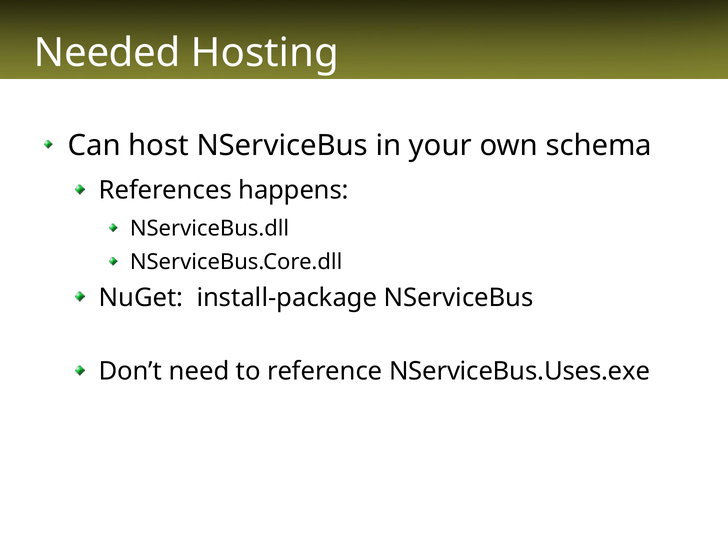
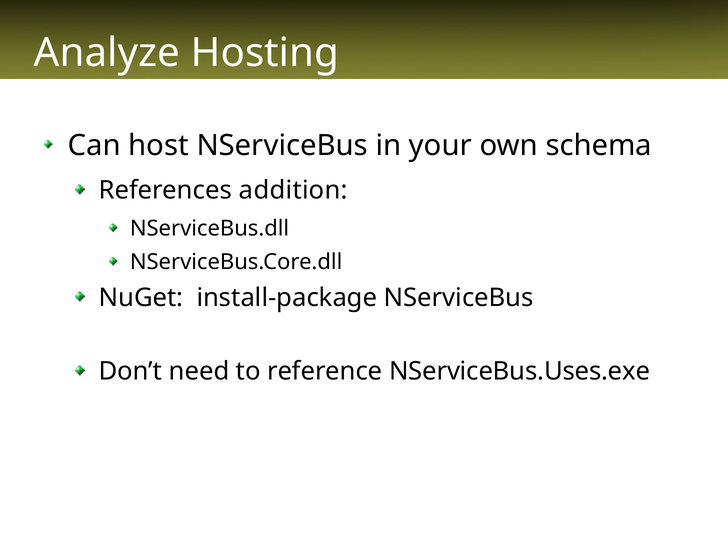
Needed: Needed -> Analyze (107, 53)
happens: happens -> addition (293, 190)
